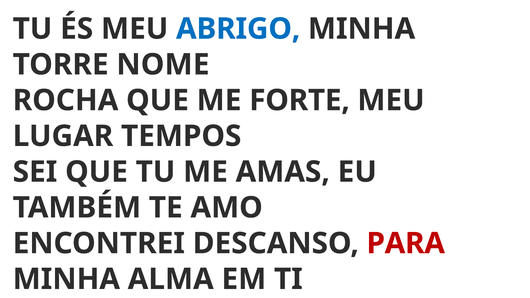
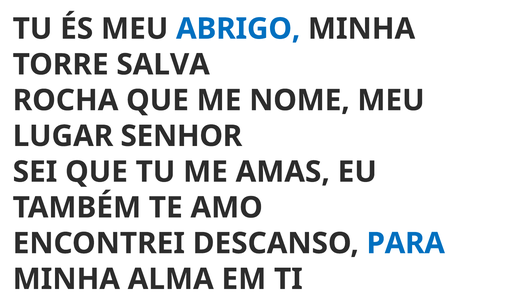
NOME: NOME -> SALVA (163, 65)
FORTE: FORTE -> NOME (299, 100)
TEMPOS: TEMPOS -> SENHOR (181, 136)
PARA colour: red -> blue (406, 243)
